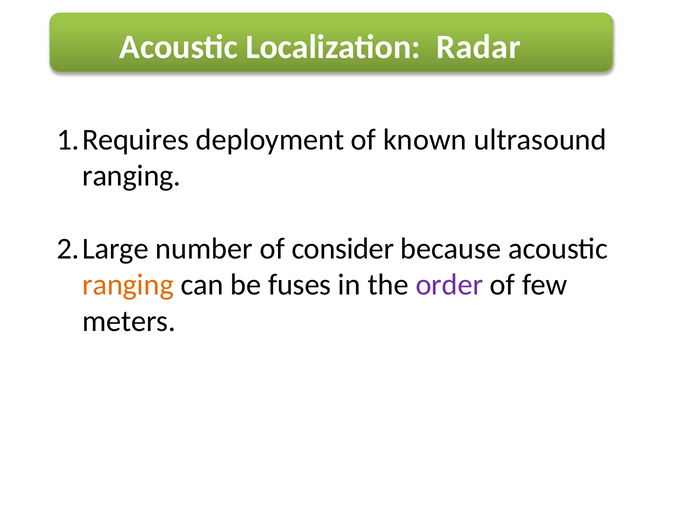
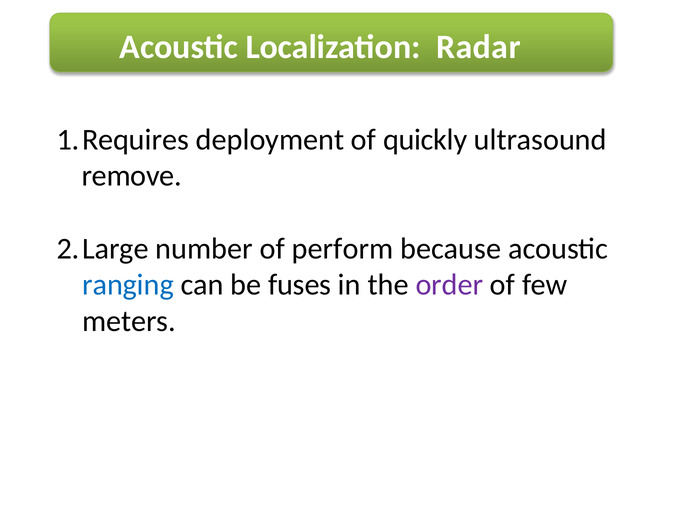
known: known -> quickly (425, 140)
ranging: ranging -> remove (132, 176)
consider: consider -> perform (343, 249)
ranging colour: orange -> blue (128, 285)
